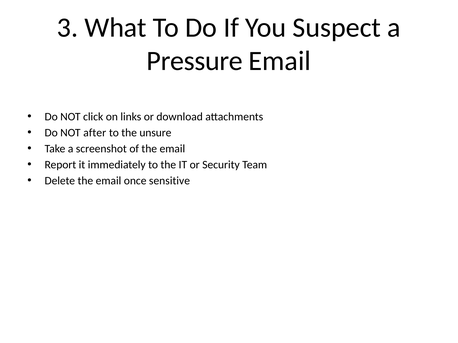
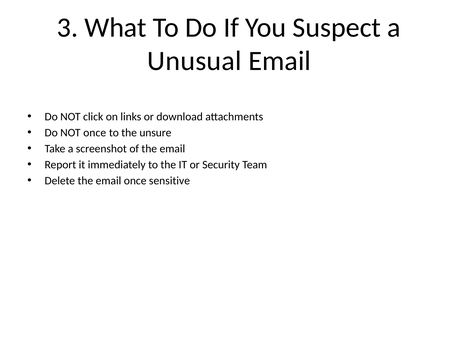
Pressure: Pressure -> Unusual (194, 61)
NOT after: after -> once (95, 133)
